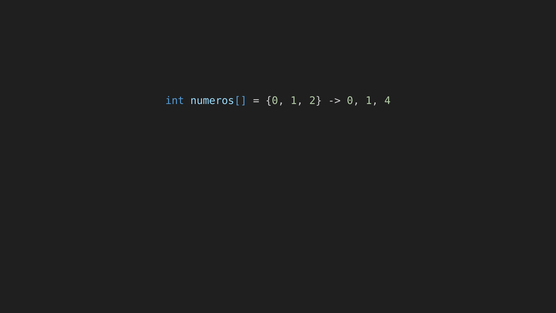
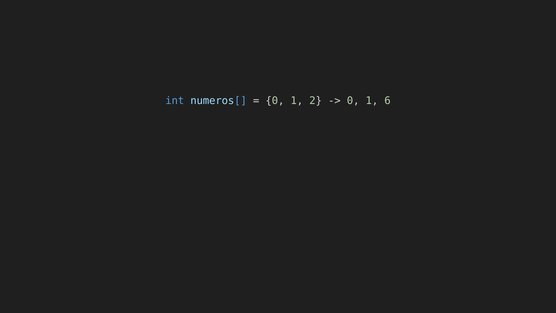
4: 4 -> 6 (388, 100)
